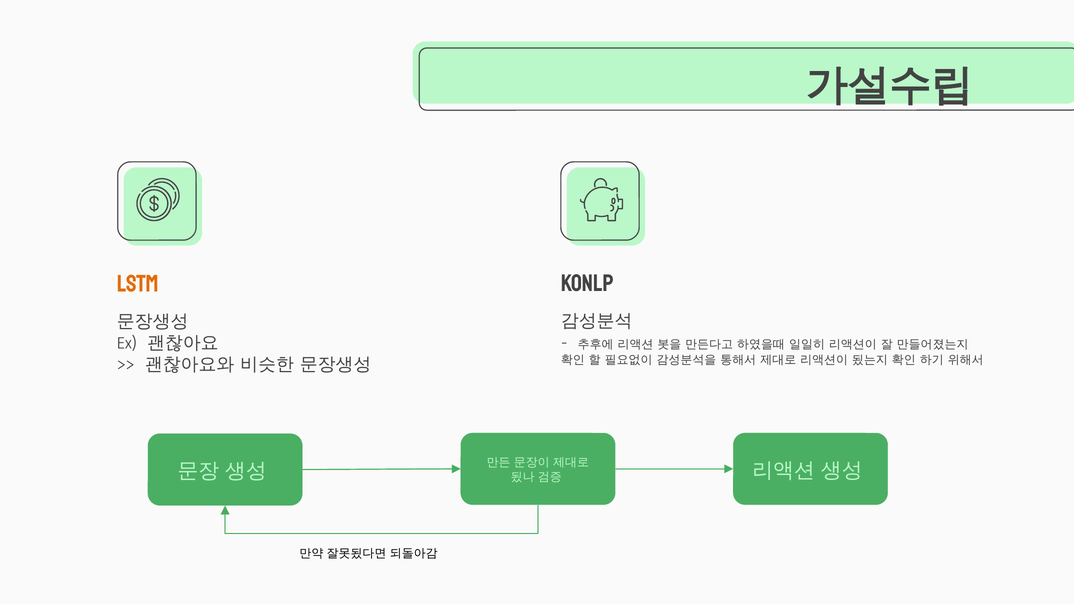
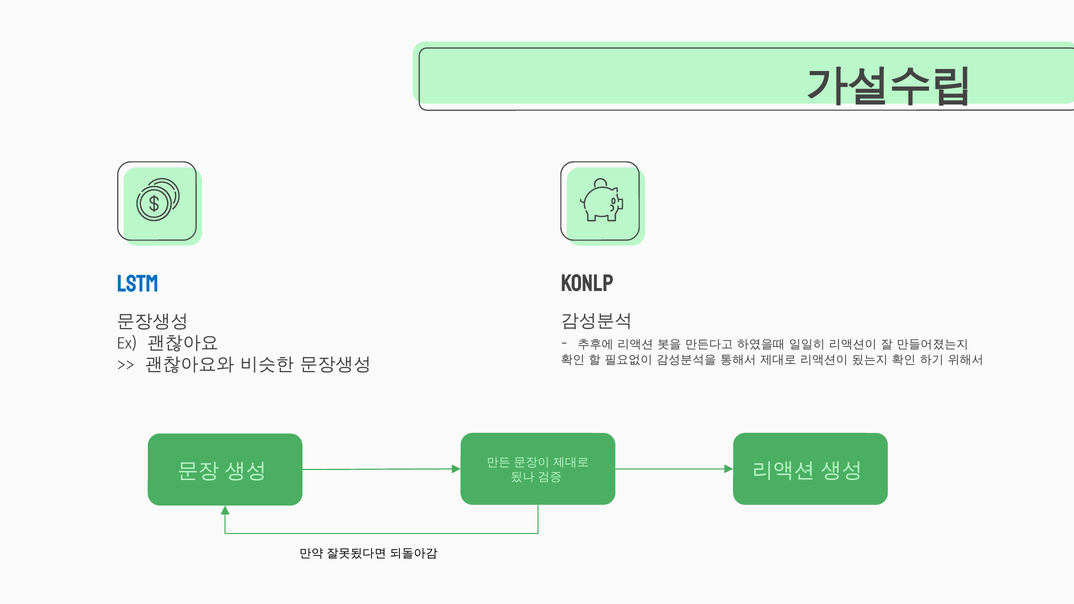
Lstm colour: orange -> blue (138, 284)
